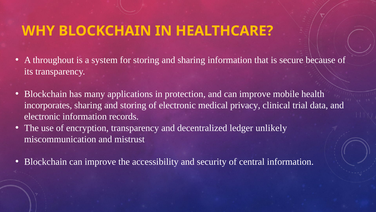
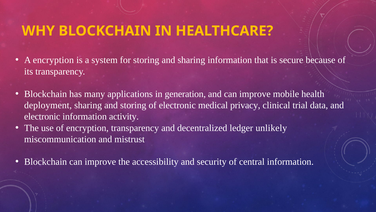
A throughout: throughout -> encryption (53, 60)
protection: protection -> generation (185, 94)
incorporates: incorporates -> deployment (48, 105)
records: records -> activity (124, 116)
